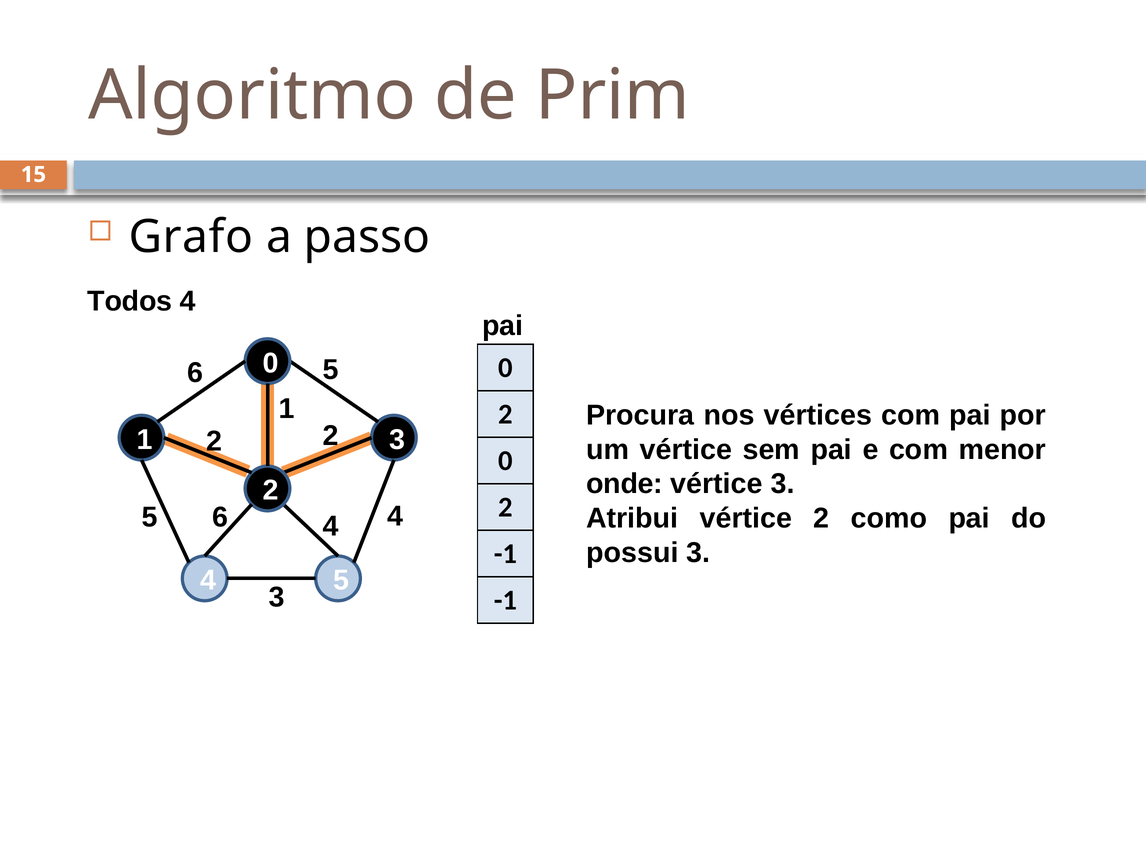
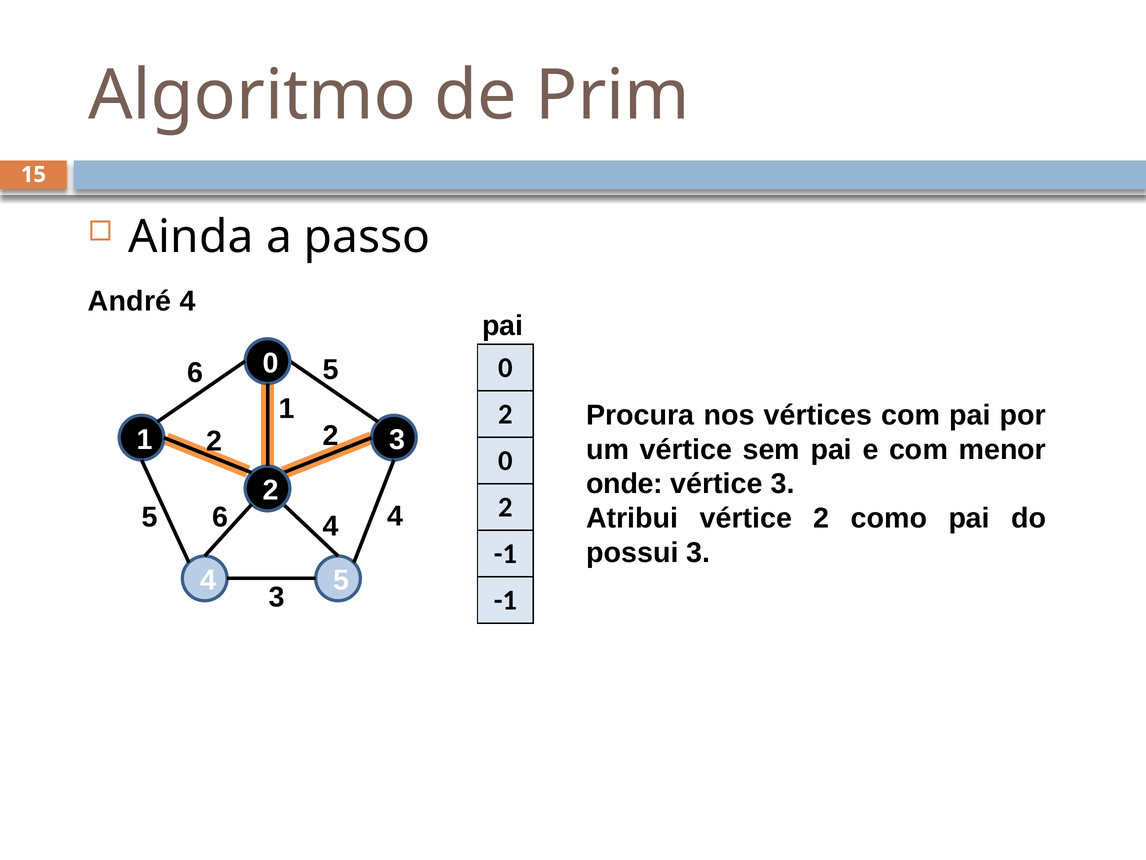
Grafo: Grafo -> Ainda (191, 237)
Todos: Todos -> André (129, 301)
